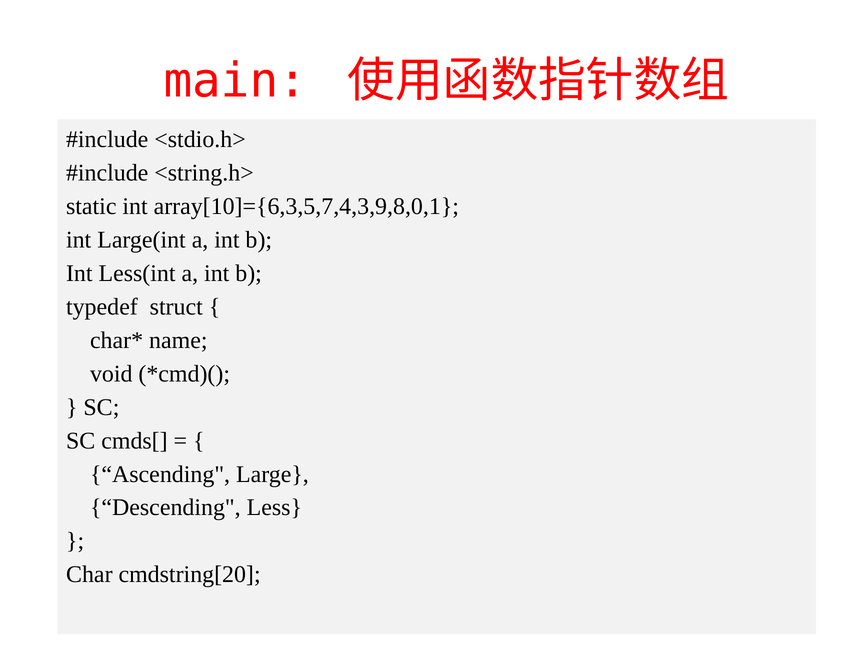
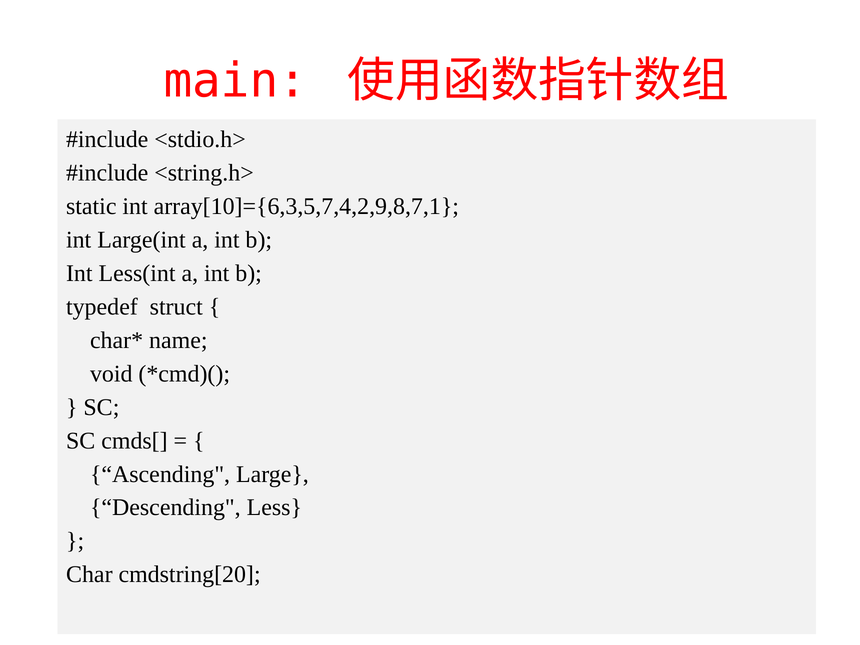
array[10]={6,3,5,7,4,3,9,8,0,1: array[10]={6,3,5,7,4,3,9,8,0,1 -> array[10]={6,3,5,7,4,2,9,8,7,1 (306, 207)
